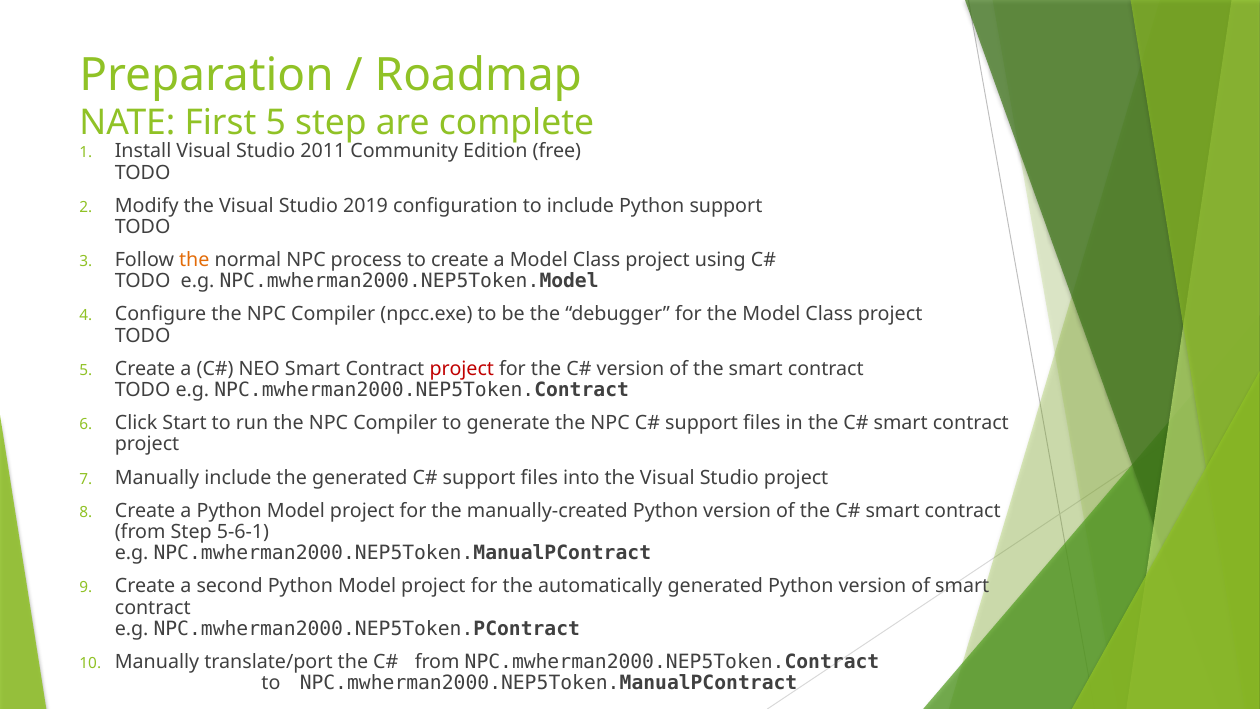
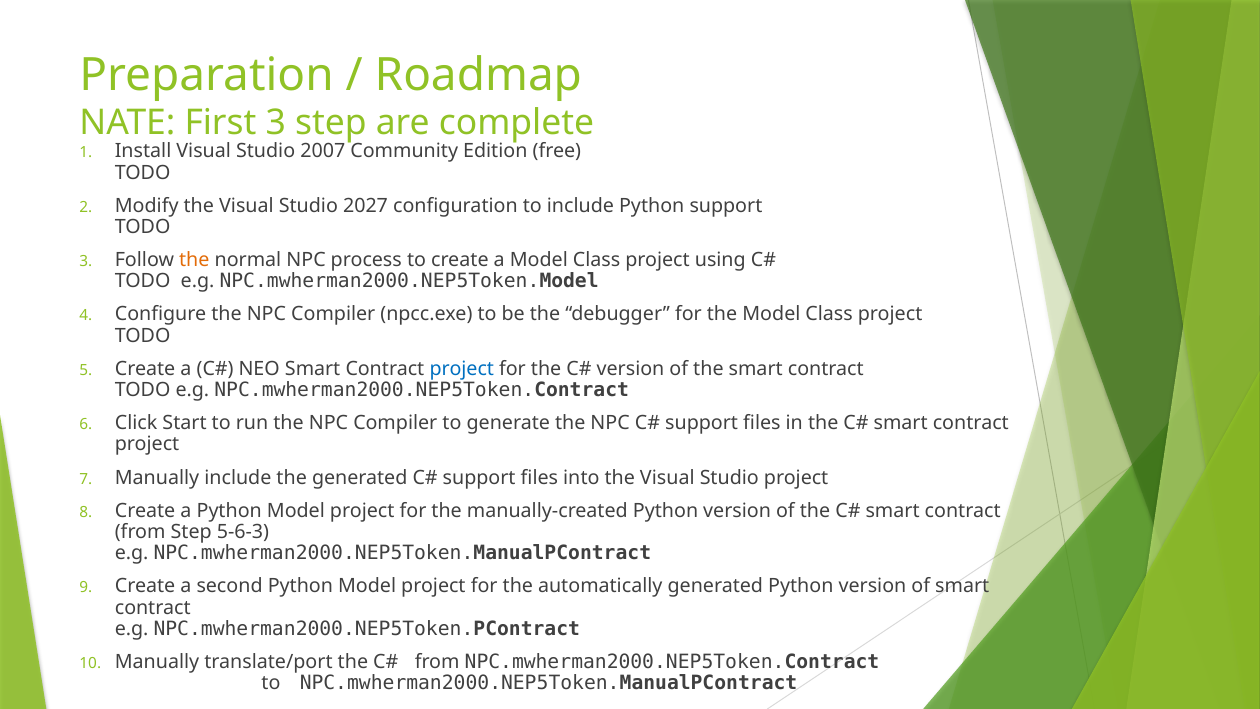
First 5: 5 -> 3 (276, 123)
2011: 2011 -> 2007 (323, 151)
2019: 2019 -> 2027 (366, 206)
project colour: red -> blue (462, 369)
5-6-1: 5-6-1 -> 5-6-3 (243, 532)
